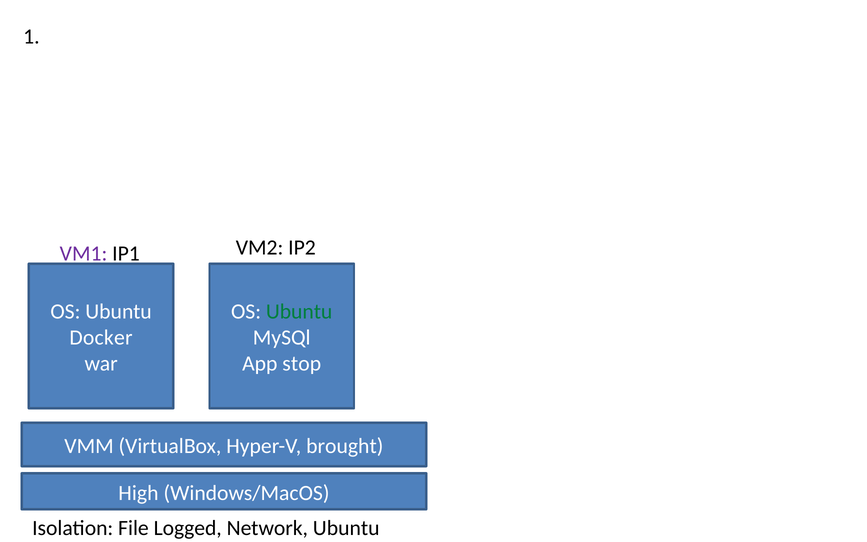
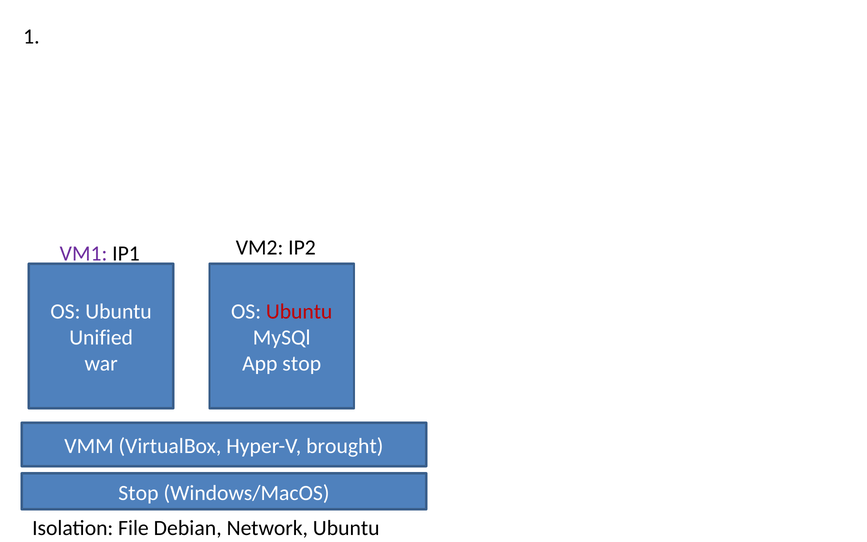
Ubuntu colour: green -> red (299, 311)
Docker: Docker -> Unified (101, 337)
High: High -> Stop (138, 493)
Logged: Logged -> Debian (188, 528)
